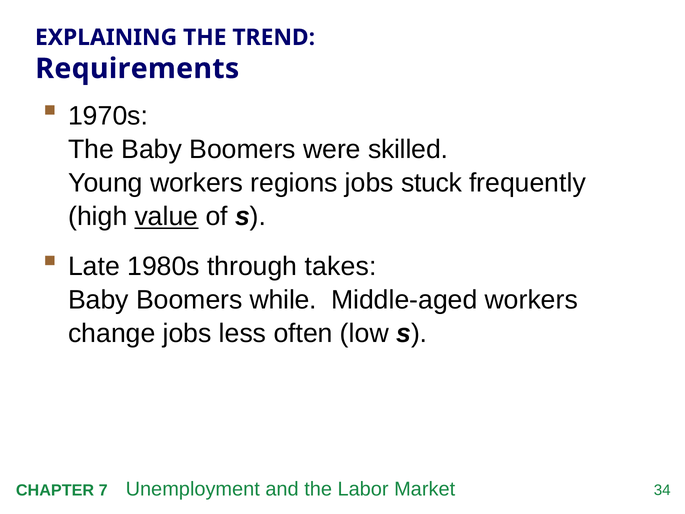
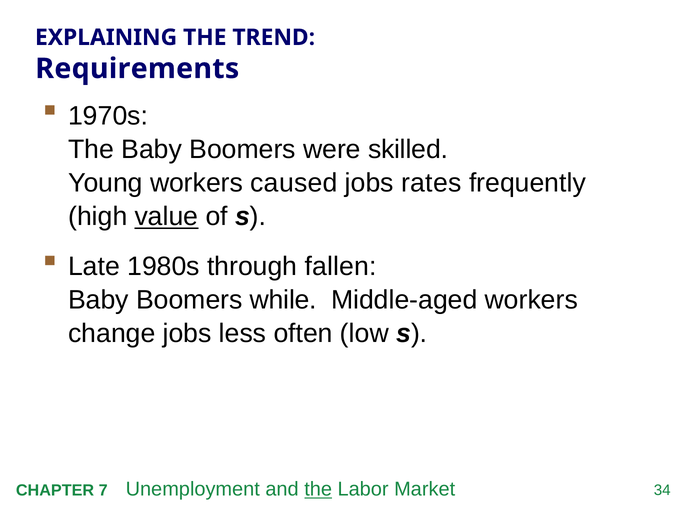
regions: regions -> caused (294, 183)
stuck: stuck -> rates (431, 183)
takes: takes -> fallen (341, 266)
the underline: none -> present (318, 489)
